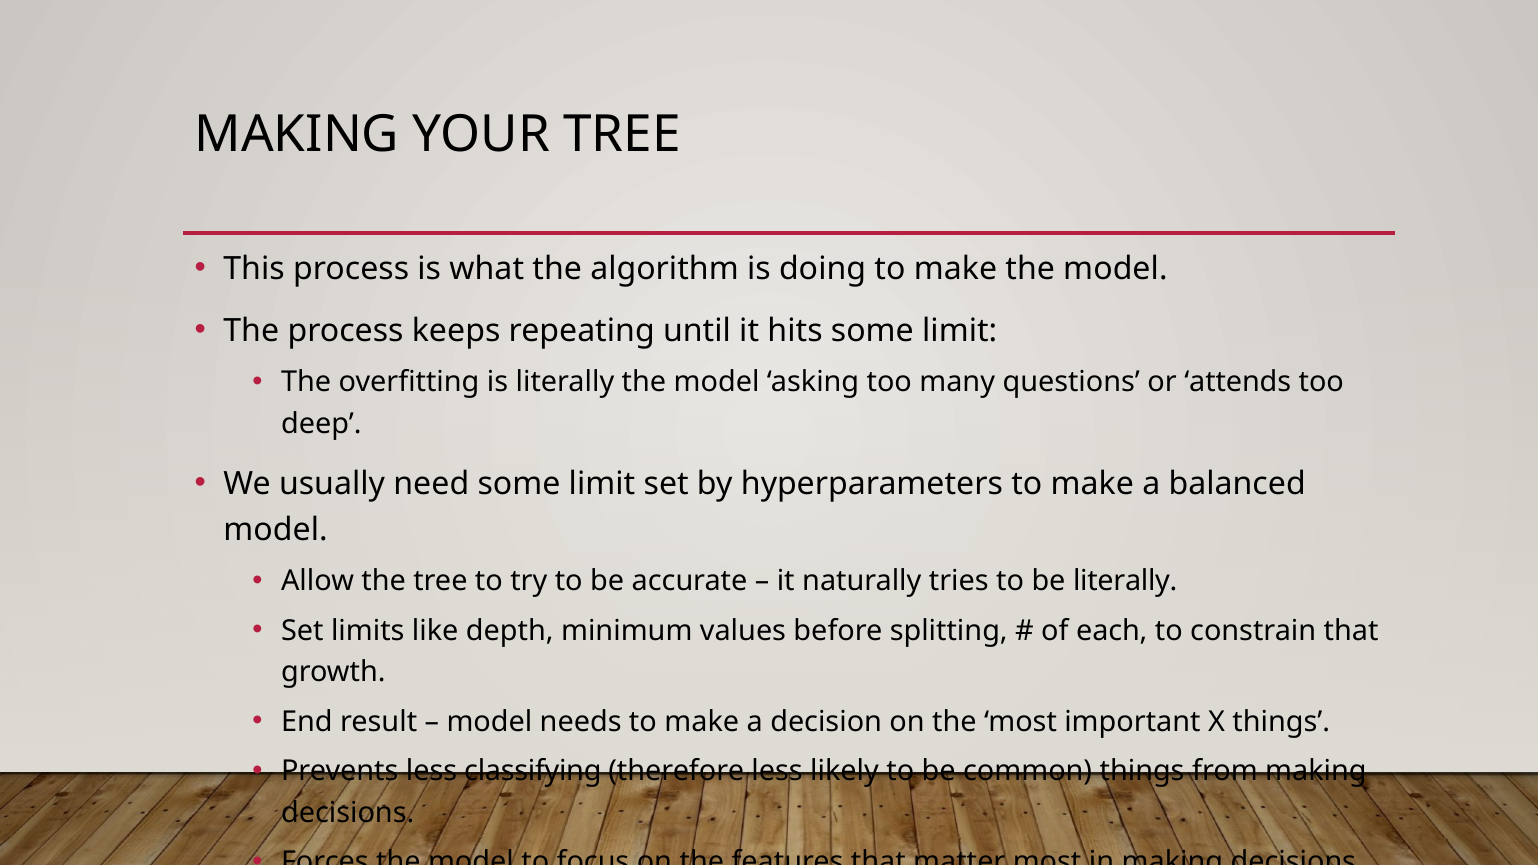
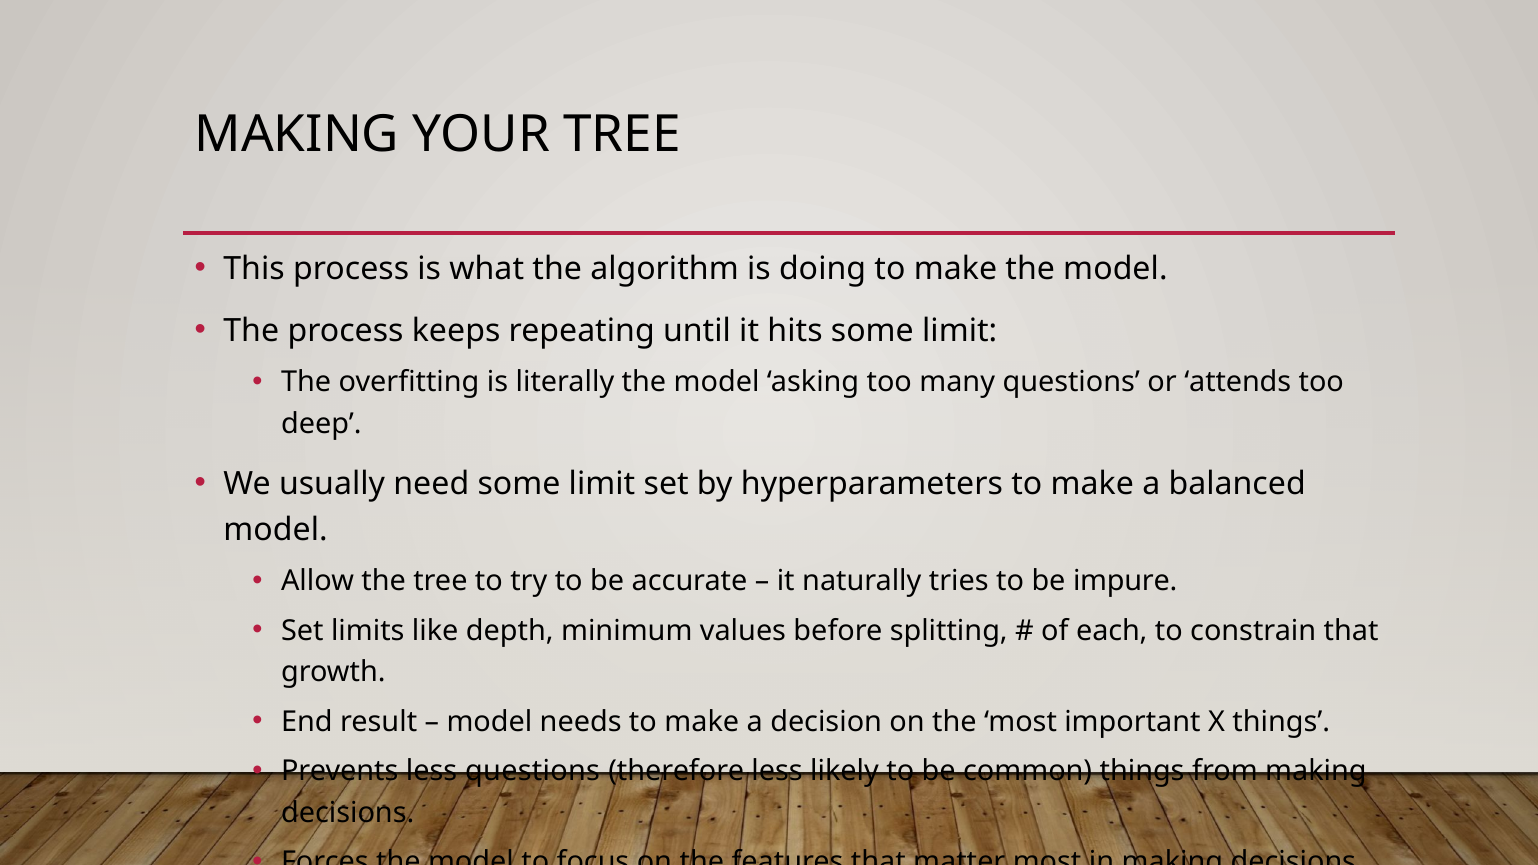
be literally: literally -> impure (1125, 581)
less classifying: classifying -> questions (533, 771)
